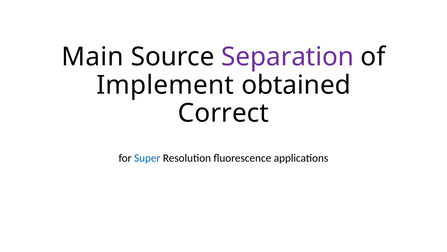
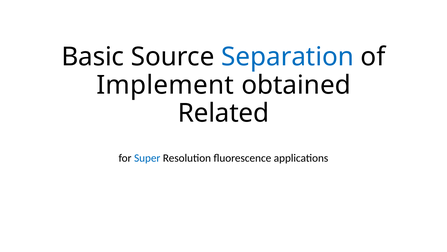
Main: Main -> Basic (93, 57)
Separation colour: purple -> blue (288, 57)
Correct: Correct -> Related (224, 113)
